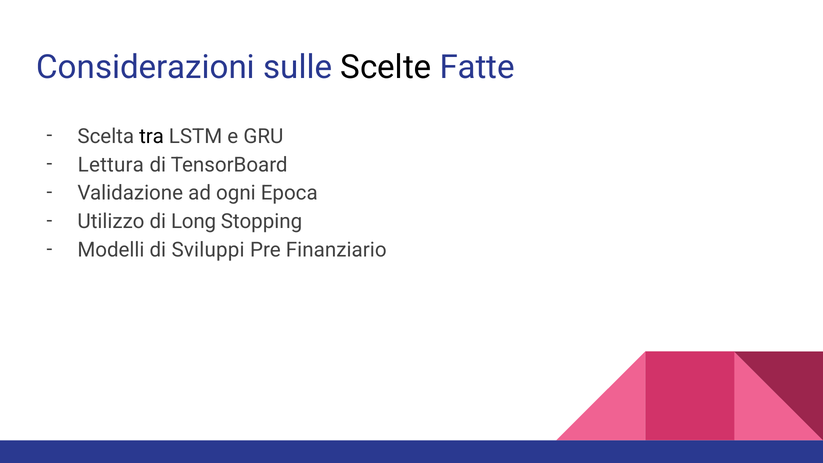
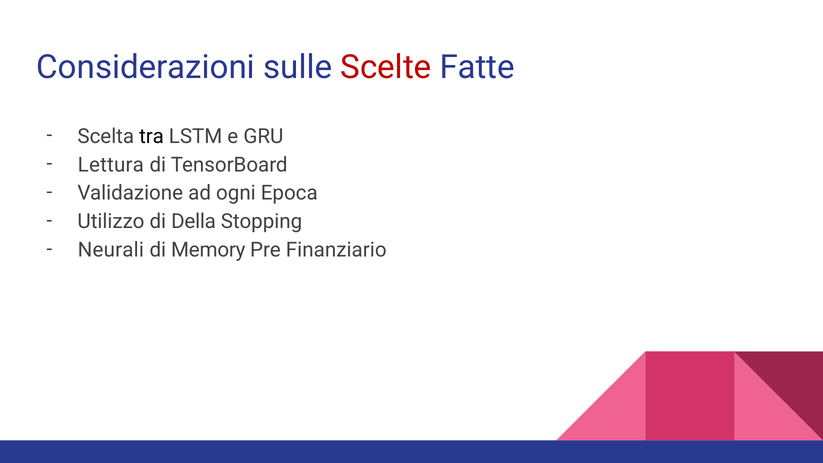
Scelte colour: black -> red (386, 67)
Long: Long -> Della (194, 222)
Modelli: Modelli -> Neurali (111, 250)
Sviluppi: Sviluppi -> Memory (208, 250)
